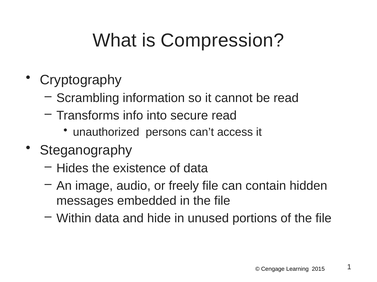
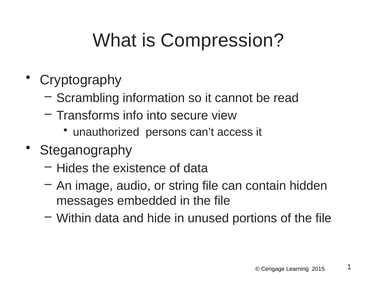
secure read: read -> view (224, 116)
freely: freely -> string (184, 186)
